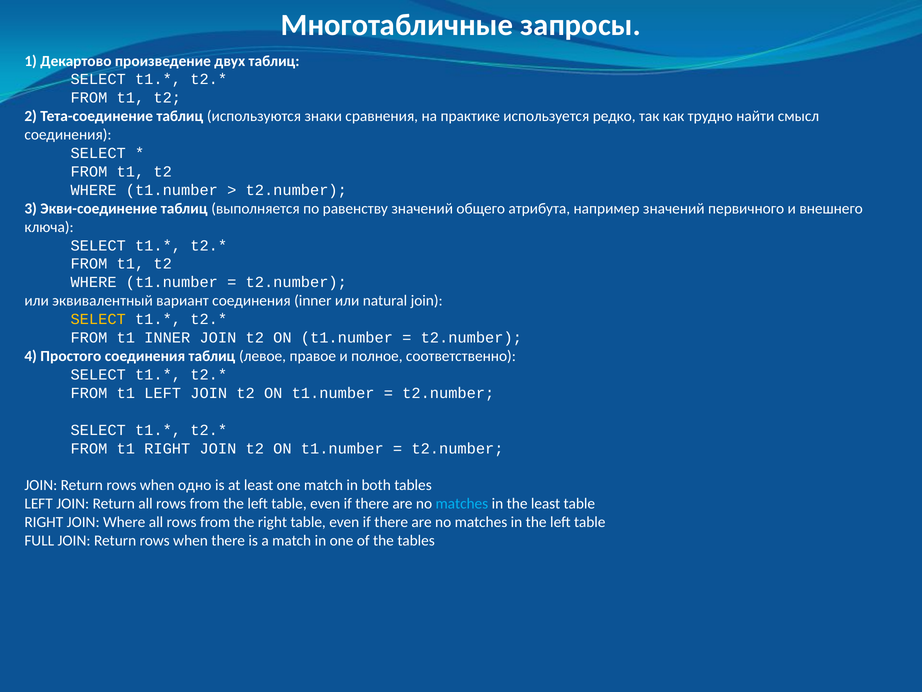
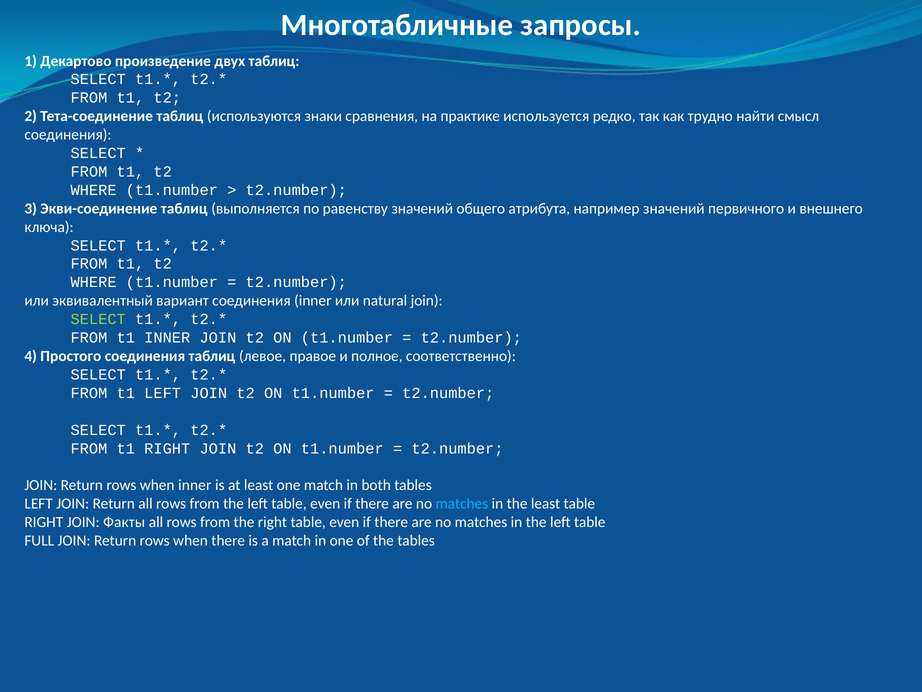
SELECT colour: yellow -> light green (98, 319)
when одно: одно -> inner (195, 485)
JOIN Where: Where -> Факты (124, 522)
